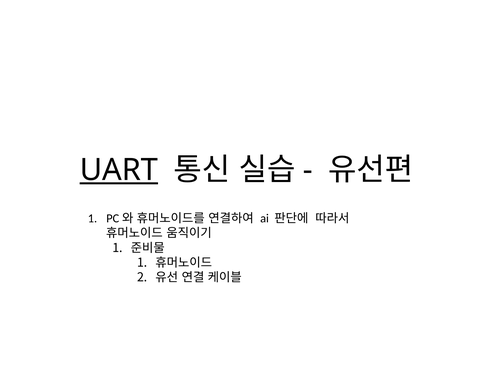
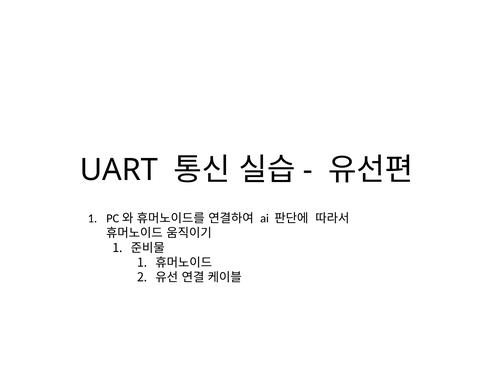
UART underline: present -> none (119, 170)
